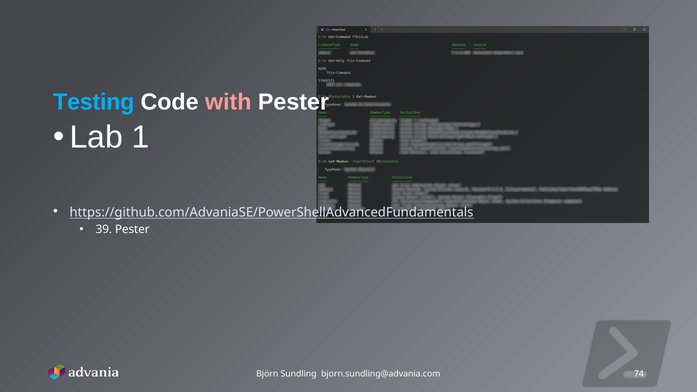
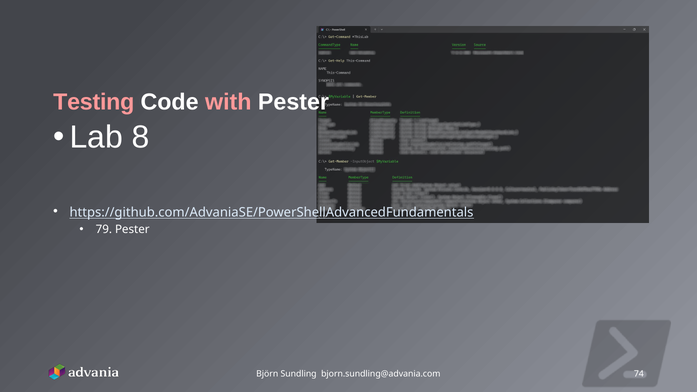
Testing colour: light blue -> pink (94, 102)
1: 1 -> 8 (141, 137)
39: 39 -> 79 (104, 230)
